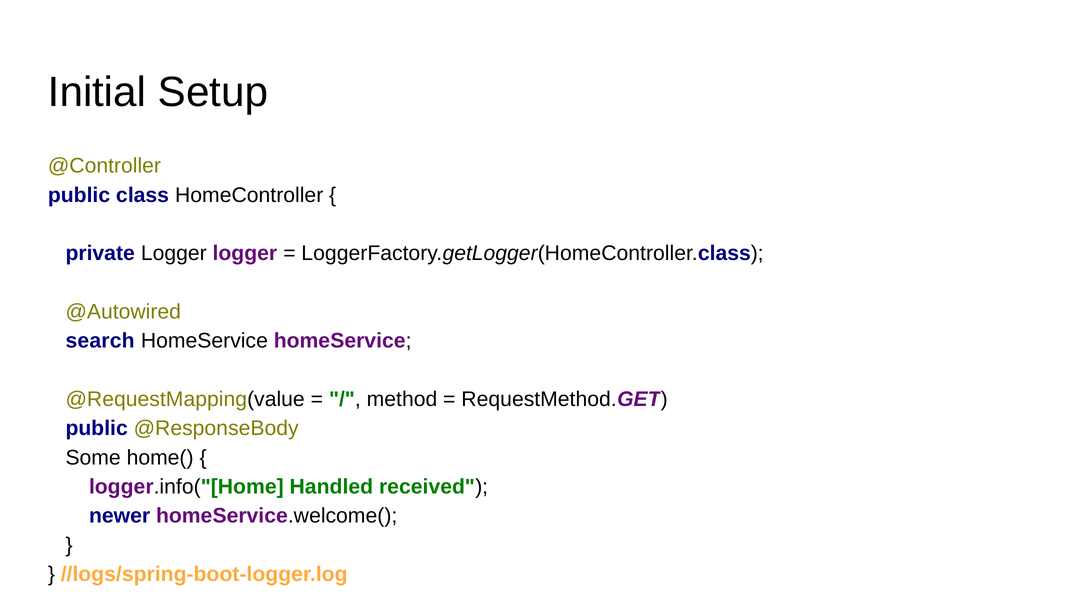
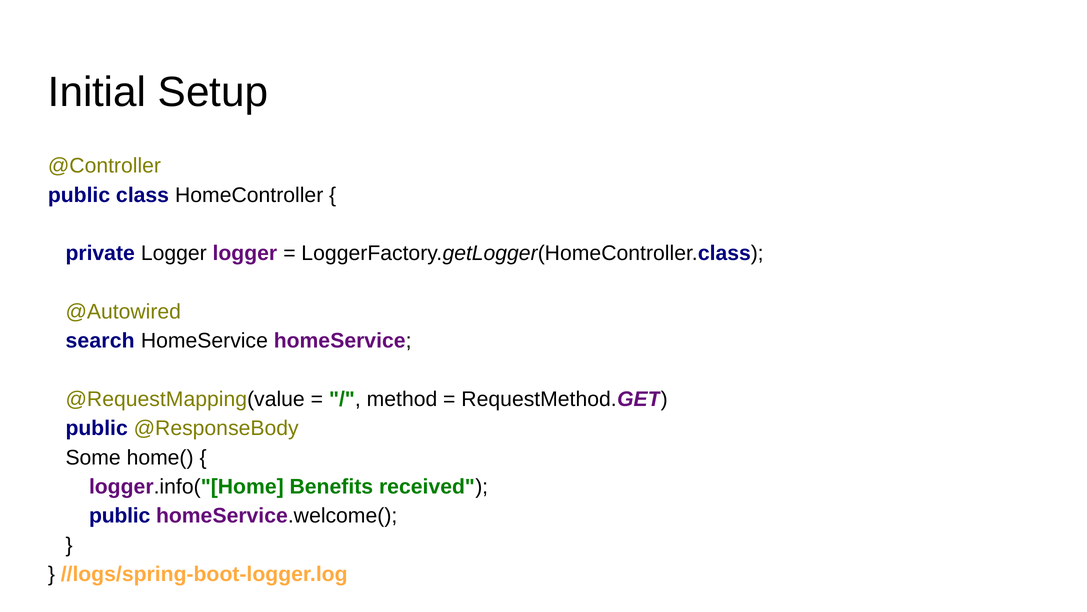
Handled: Handled -> Benefits (331, 486)
newer: newer -> public (120, 516)
